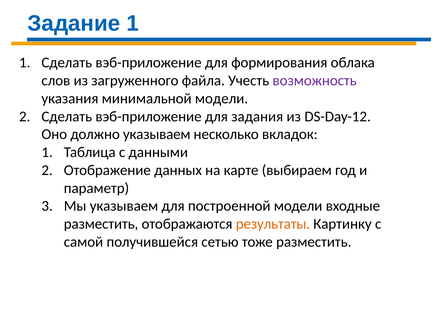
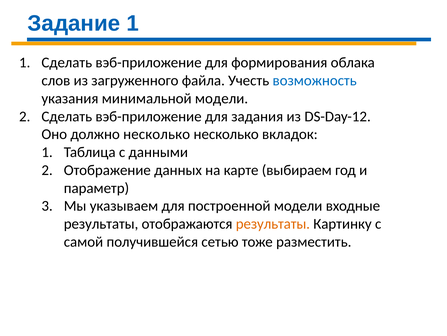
возможность colour: purple -> blue (315, 80)
должно указываем: указываем -> несколько (157, 134)
разместить: разместить -> результаты (101, 223)
